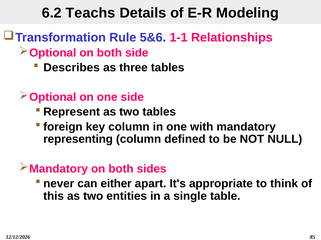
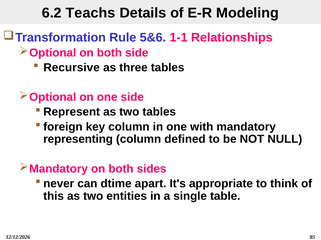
Describes: Describes -> Recursive (72, 68)
either: either -> dtime (116, 184)
